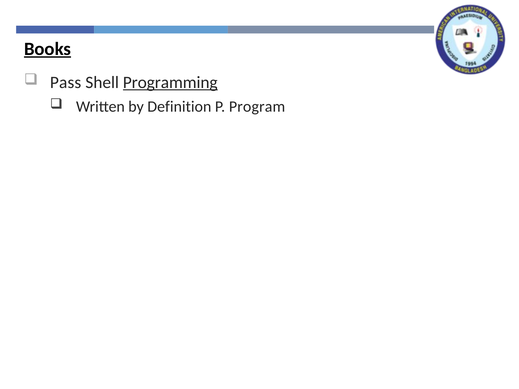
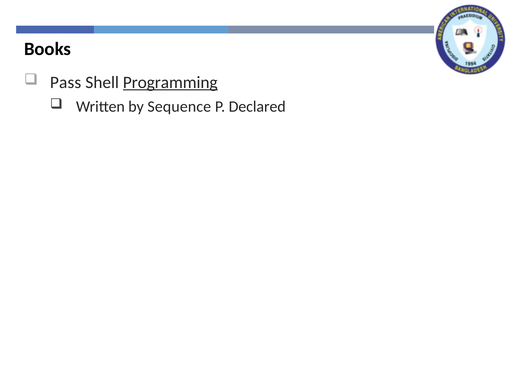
Books underline: present -> none (48, 49)
Definition: Definition -> Sequence (179, 107)
Program: Program -> Declared (257, 107)
